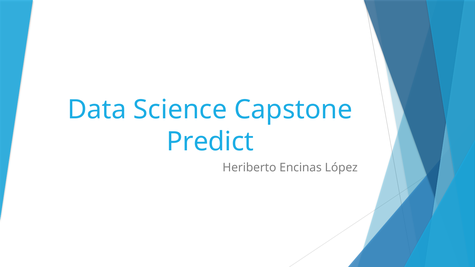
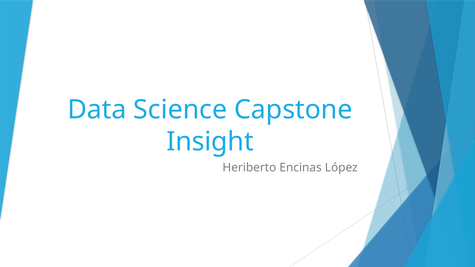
Predict: Predict -> Insight (210, 142)
